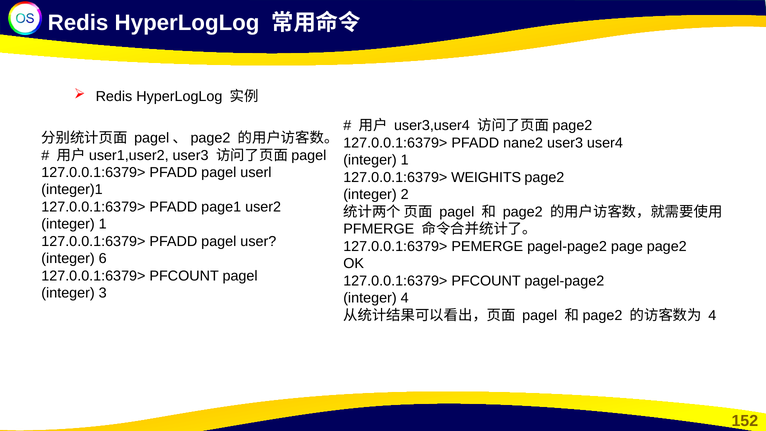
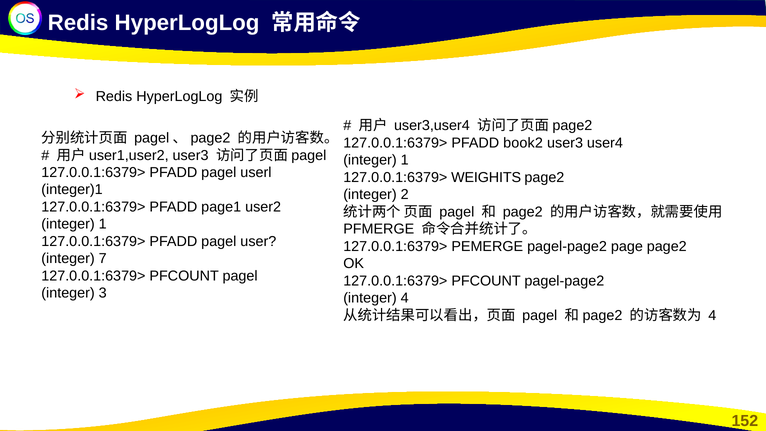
nane2: nane2 -> book2 (523, 143)
6: 6 -> 7 (103, 259)
